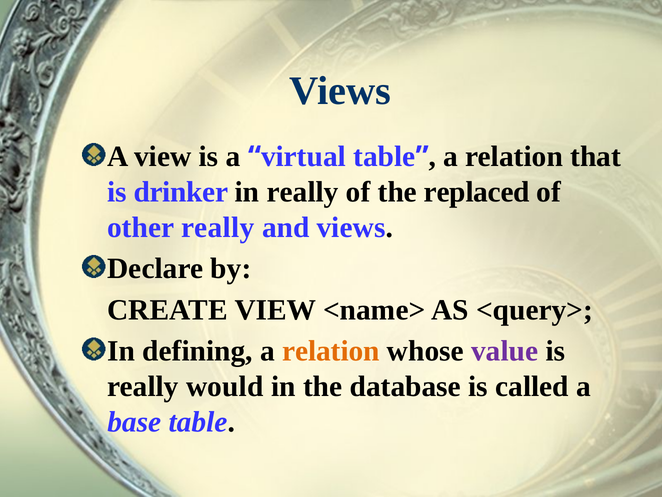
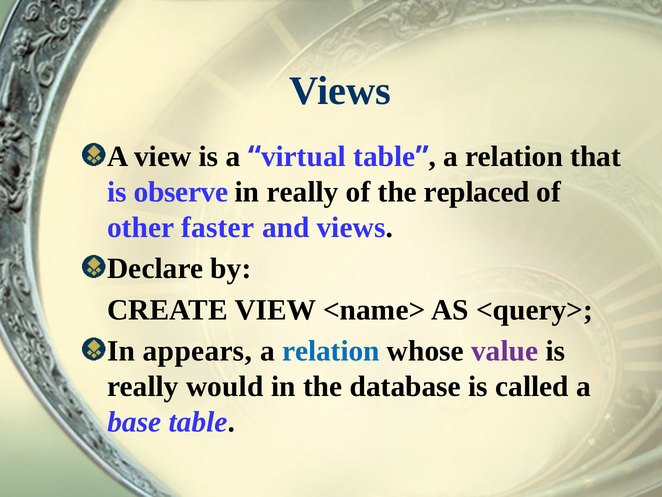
drinker: drinker -> observe (181, 192)
other really: really -> faster (218, 227)
defining: defining -> appears (197, 351)
relation colour: orange -> blue (331, 351)
